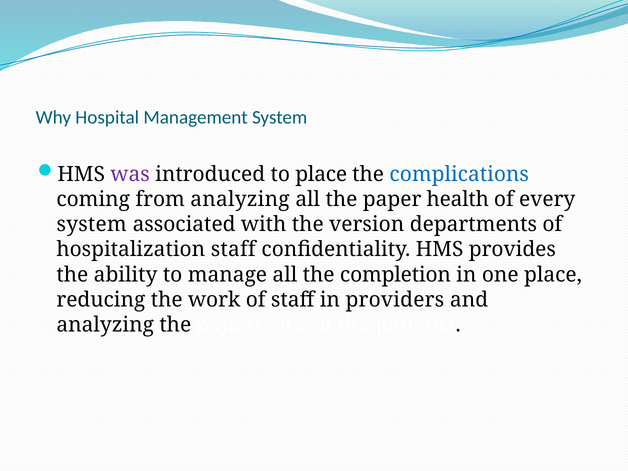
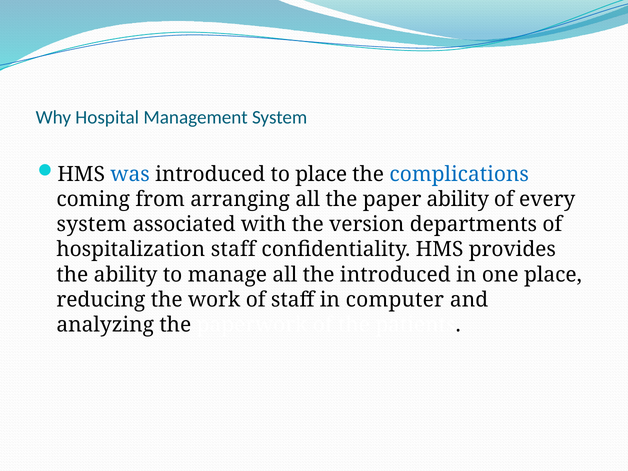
was colour: purple -> blue (130, 174)
from analyzing: analyzing -> arranging (240, 199)
paper health: health -> ability (458, 199)
the completion: completion -> introduced (395, 275)
providers: providers -> computer (395, 300)
